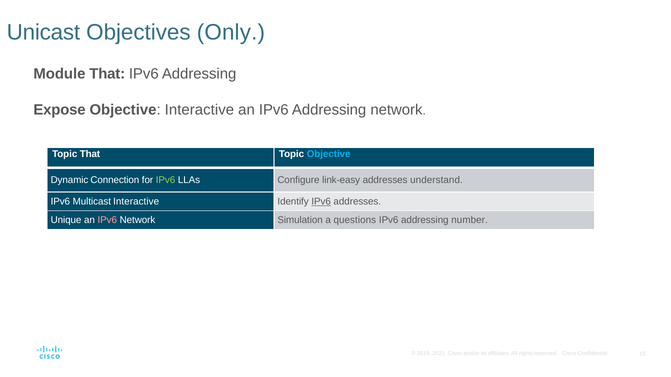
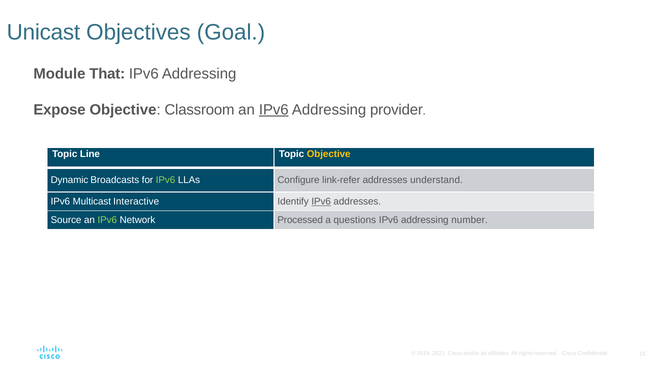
Only: Only -> Goal (231, 32)
Objective Interactive: Interactive -> Classroom (200, 110)
IPv6 underline: none -> present (274, 110)
Addressing network: network -> provider (396, 110)
Topic That: That -> Line (90, 154)
Objective colour: light blue -> yellow (329, 154)
Connection: Connection -> Broadcasts (115, 180)
link-easy: link-easy -> link-refer (341, 180)
Unique: Unique -> Source (66, 220)
IPv6 colour: pink -> light green (107, 220)
Simulation: Simulation -> Processed (300, 220)
